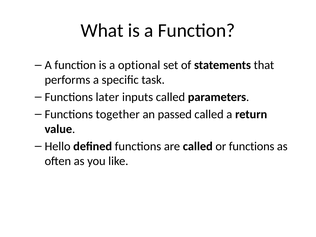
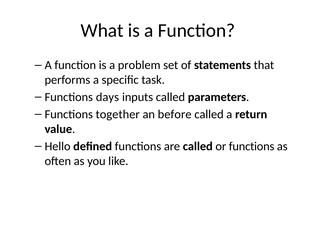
optional: optional -> problem (139, 65)
later: later -> days (107, 97)
passed: passed -> before (175, 114)
